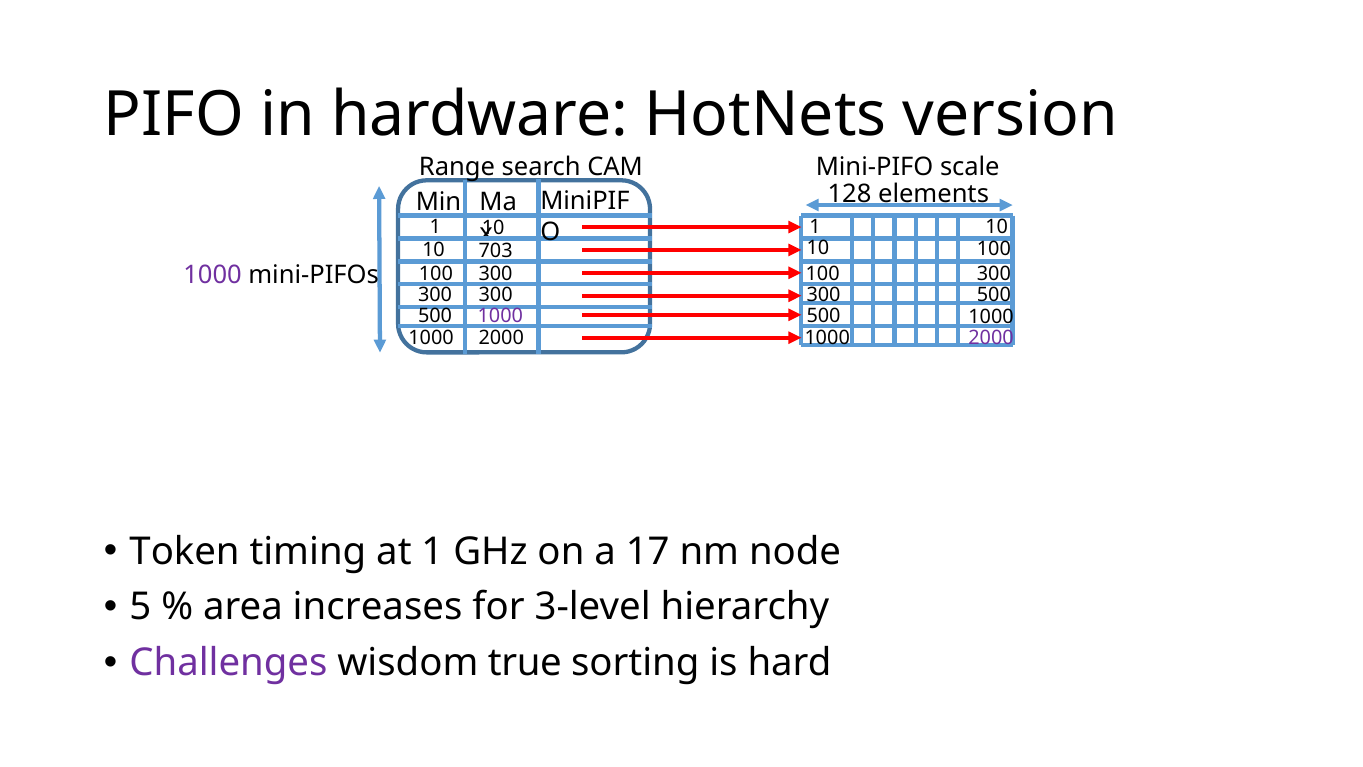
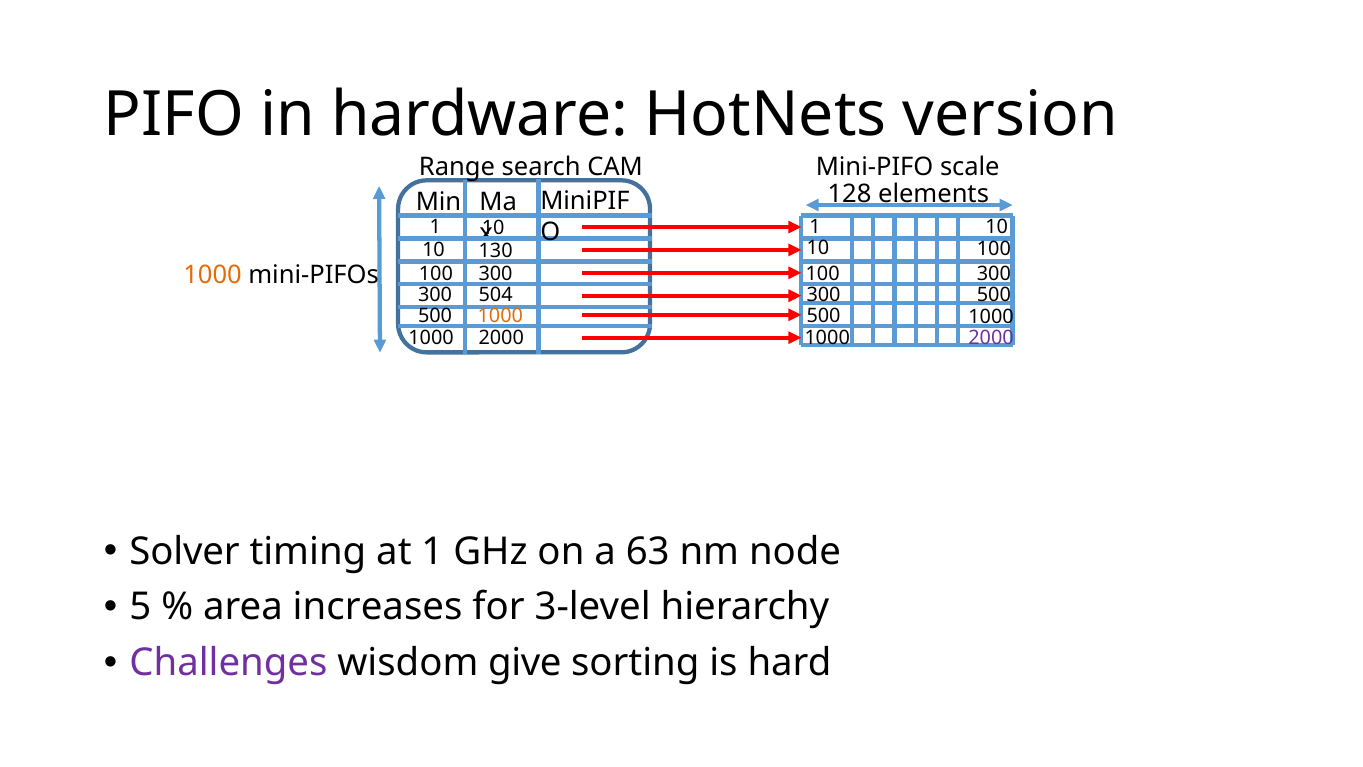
703: 703 -> 130 (496, 251)
1000 colour: purple -> orange (213, 275)
300: 300 -> 504 (496, 295)
1000 colour: purple -> orange (500, 316)
Token: Token -> Solver (185, 551)
17: 17 -> 63 (648, 551)
true: true -> give (525, 663)
